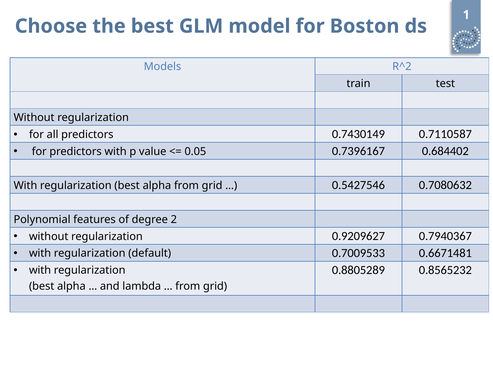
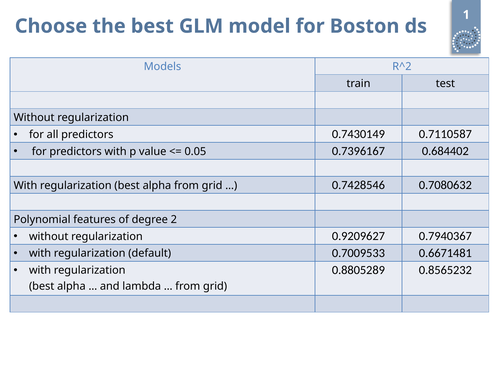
0.5427546: 0.5427546 -> 0.7428546 (358, 185)
